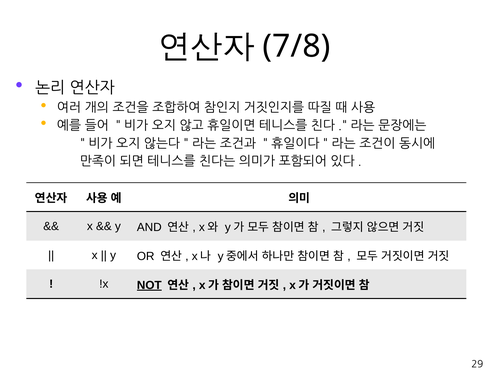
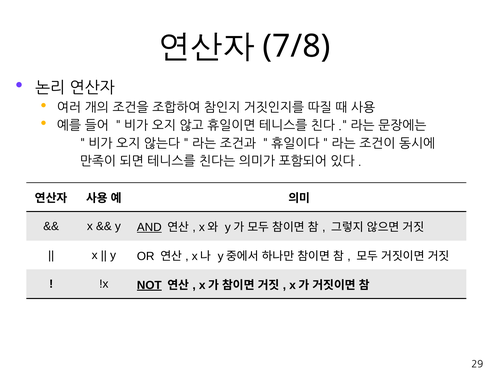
AND underline: none -> present (149, 227)
